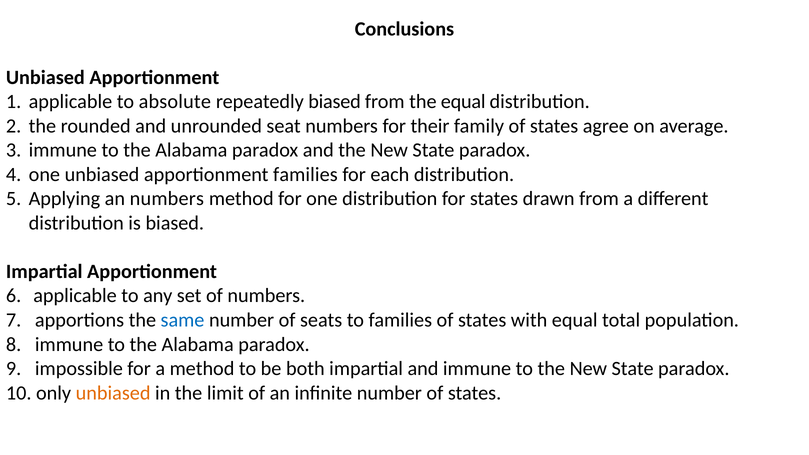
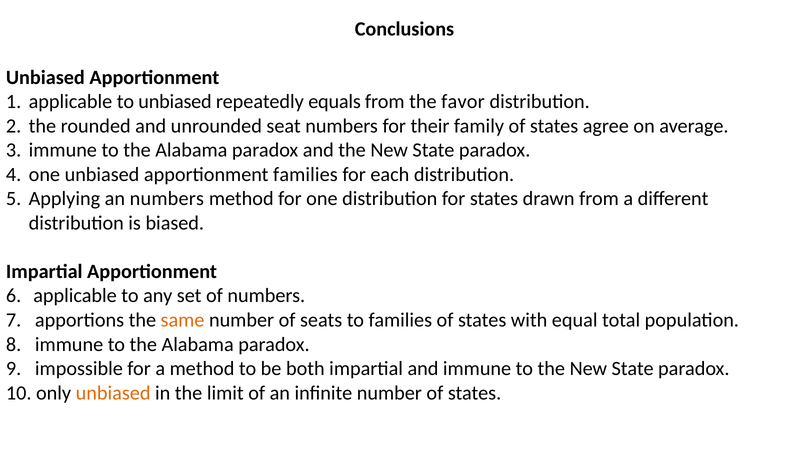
to absolute: absolute -> unbiased (175, 102)
repeatedly biased: biased -> equals (335, 102)
the equal: equal -> favor (463, 102)
same colour: blue -> orange (183, 320)
